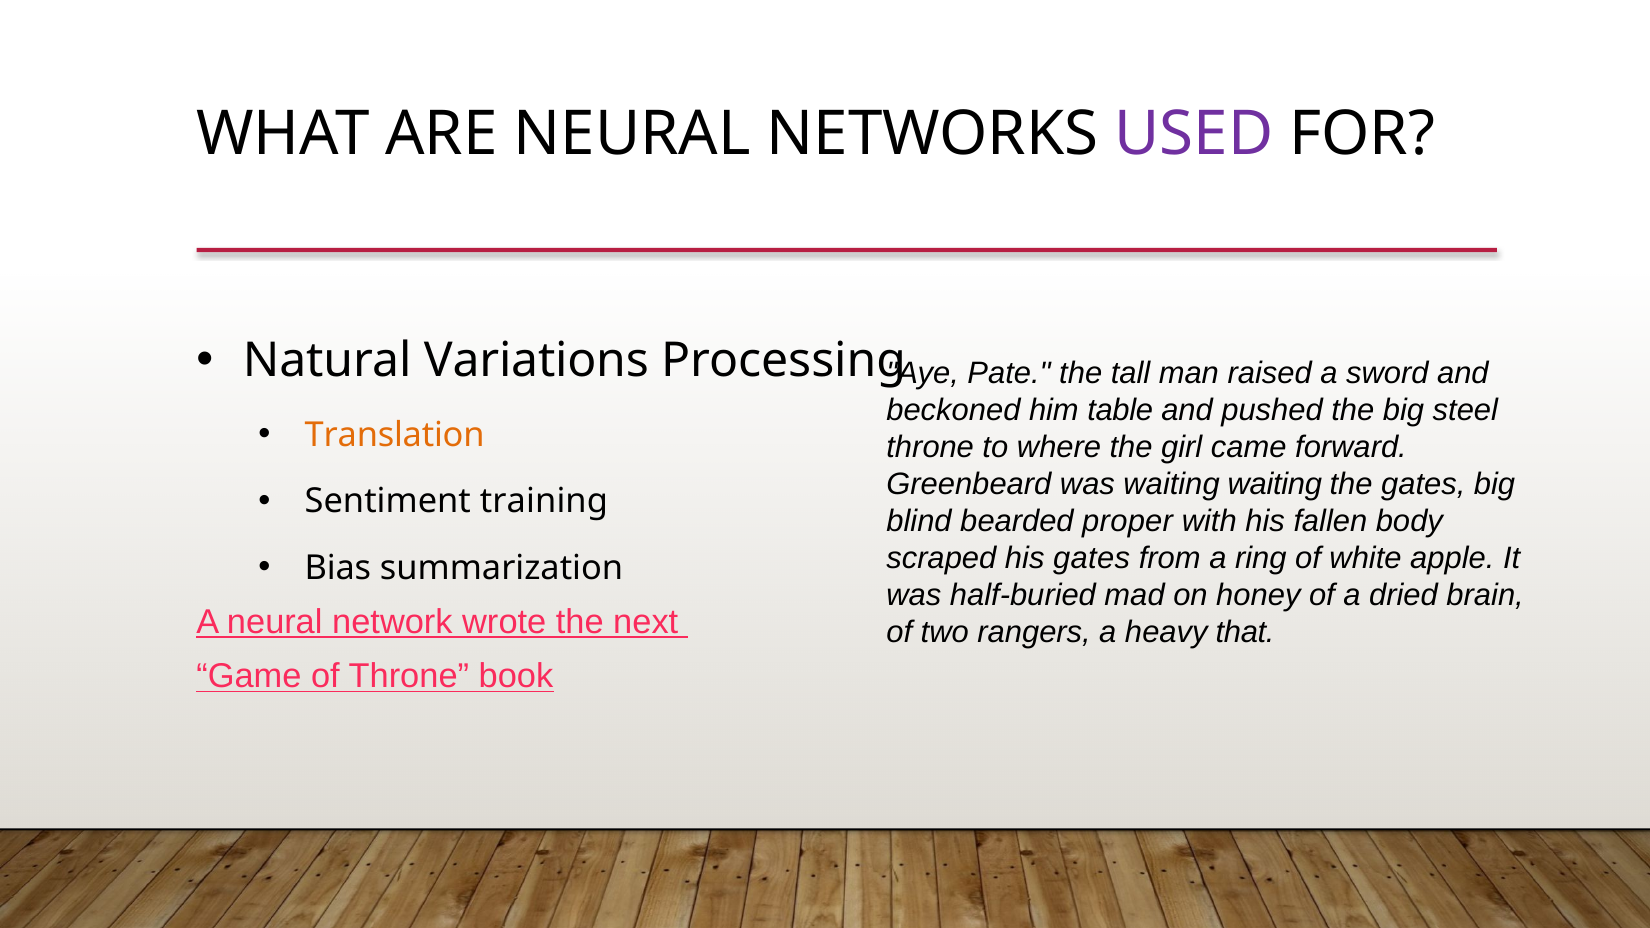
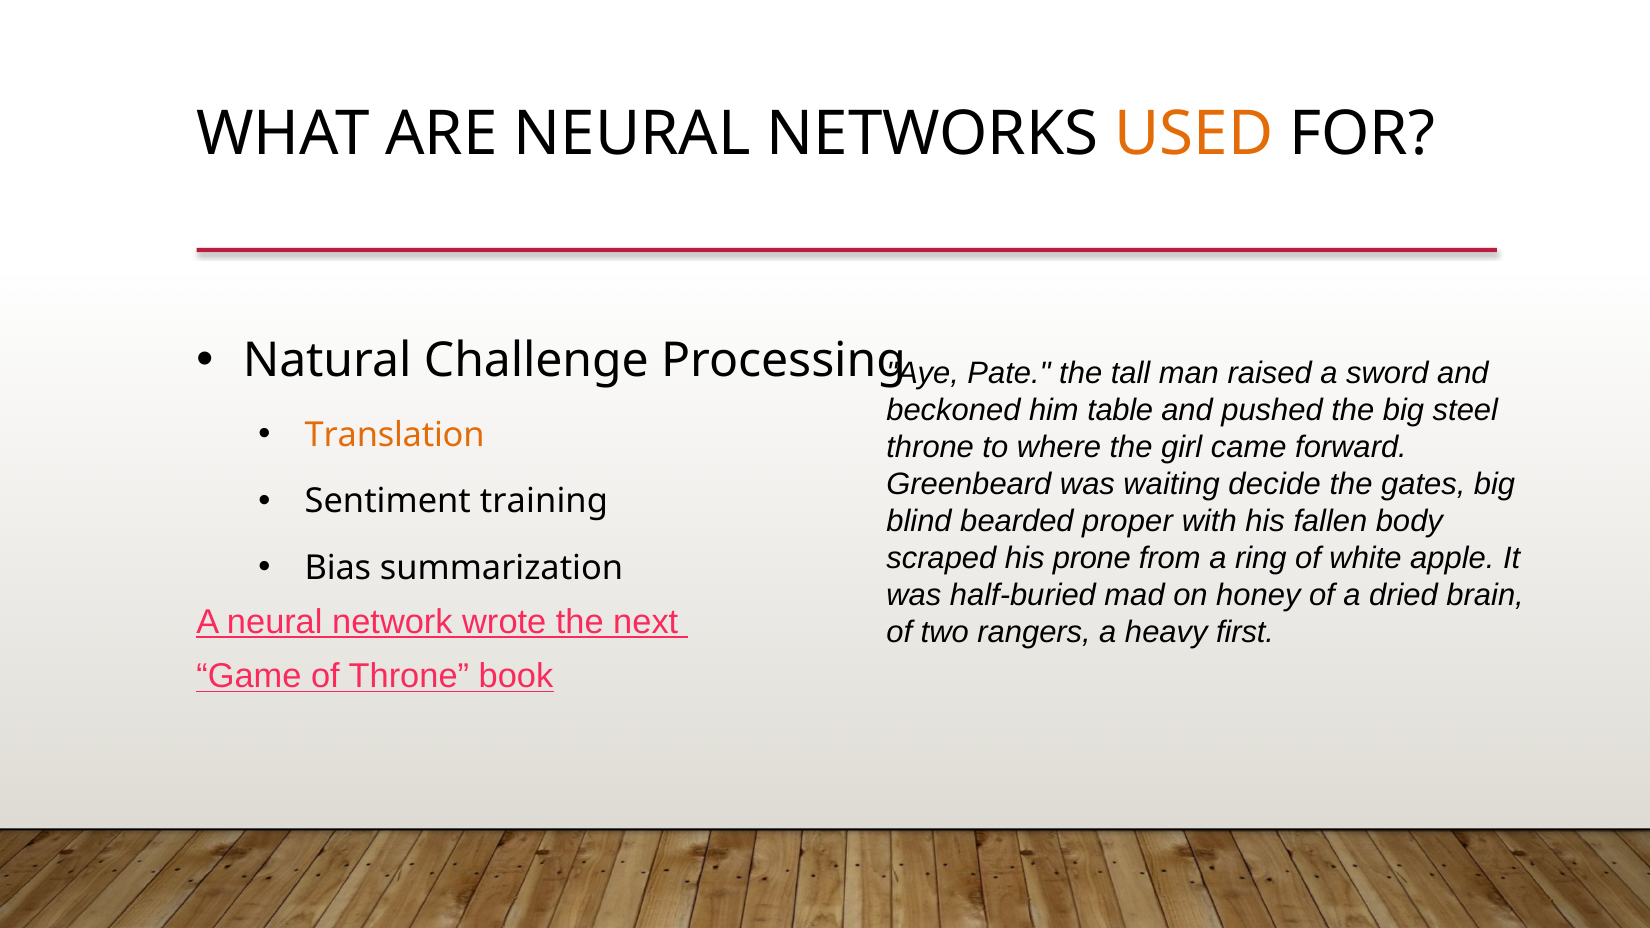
USED colour: purple -> orange (1194, 134)
Variations: Variations -> Challenge (536, 361)
waiting waiting: waiting -> decide (1275, 484)
his gates: gates -> prone (1092, 559)
that: that -> first (1245, 633)
